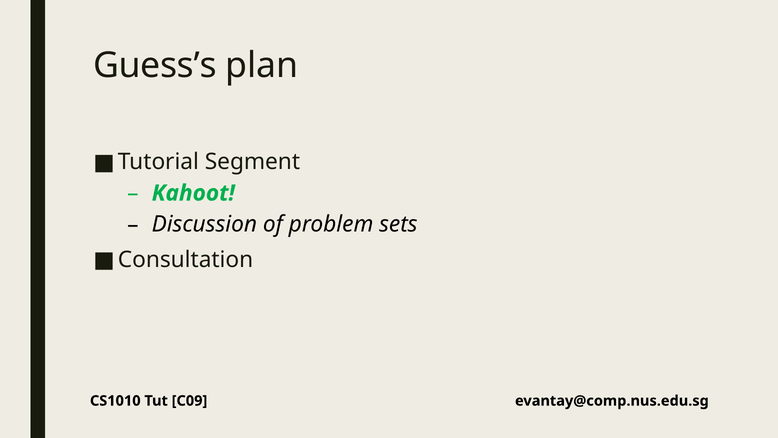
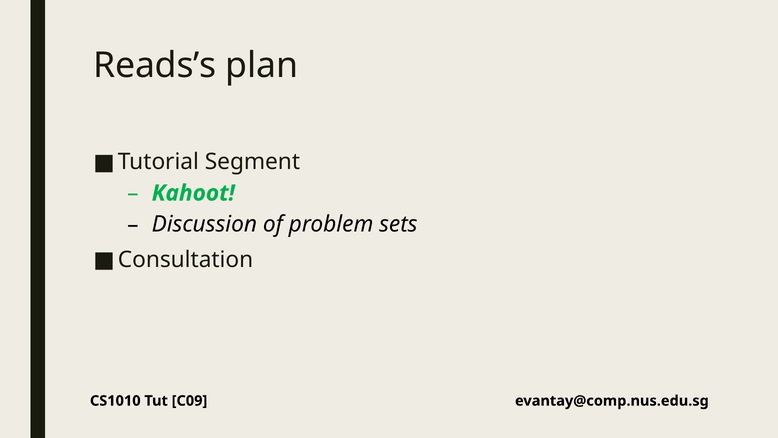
Guess’s: Guess’s -> Reads’s (155, 65)
